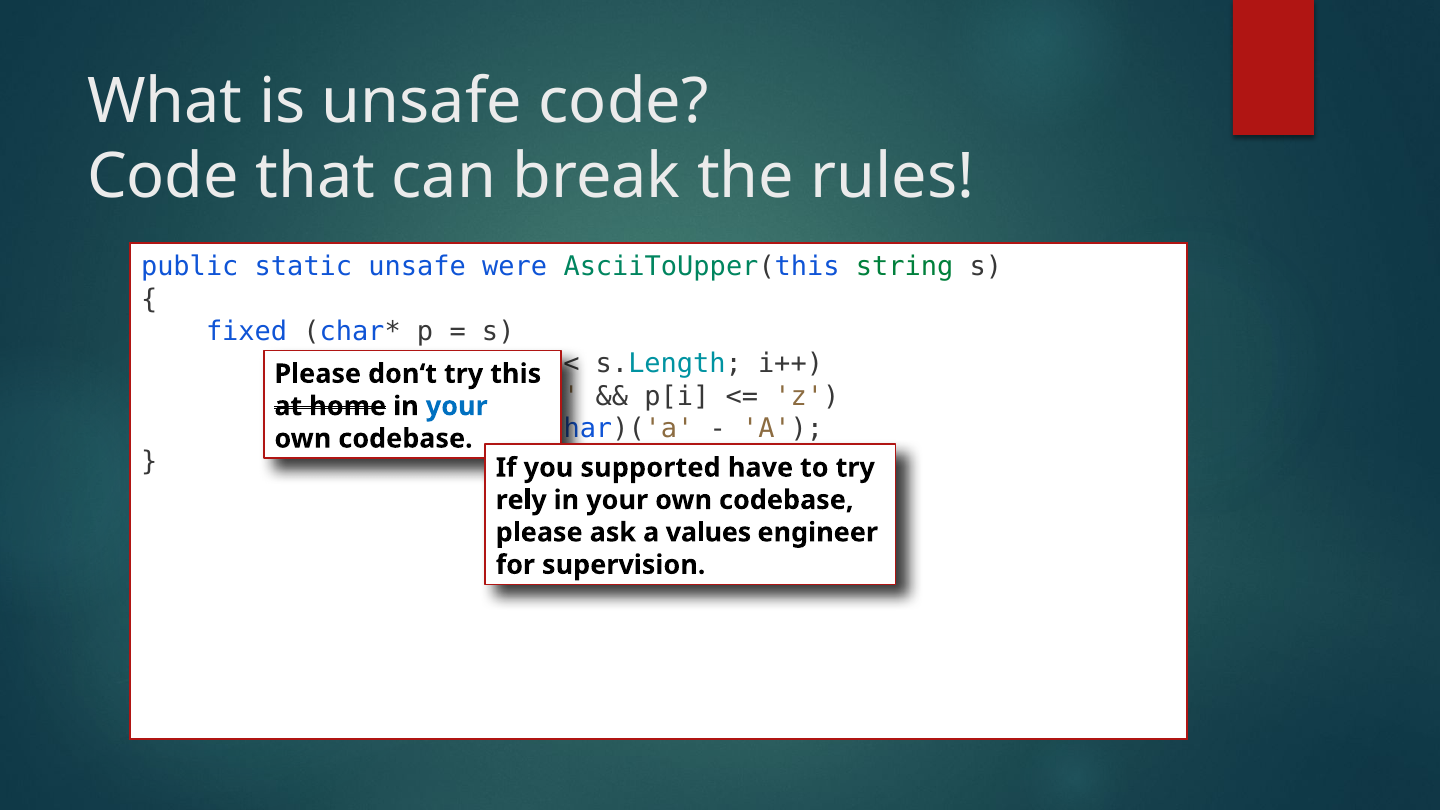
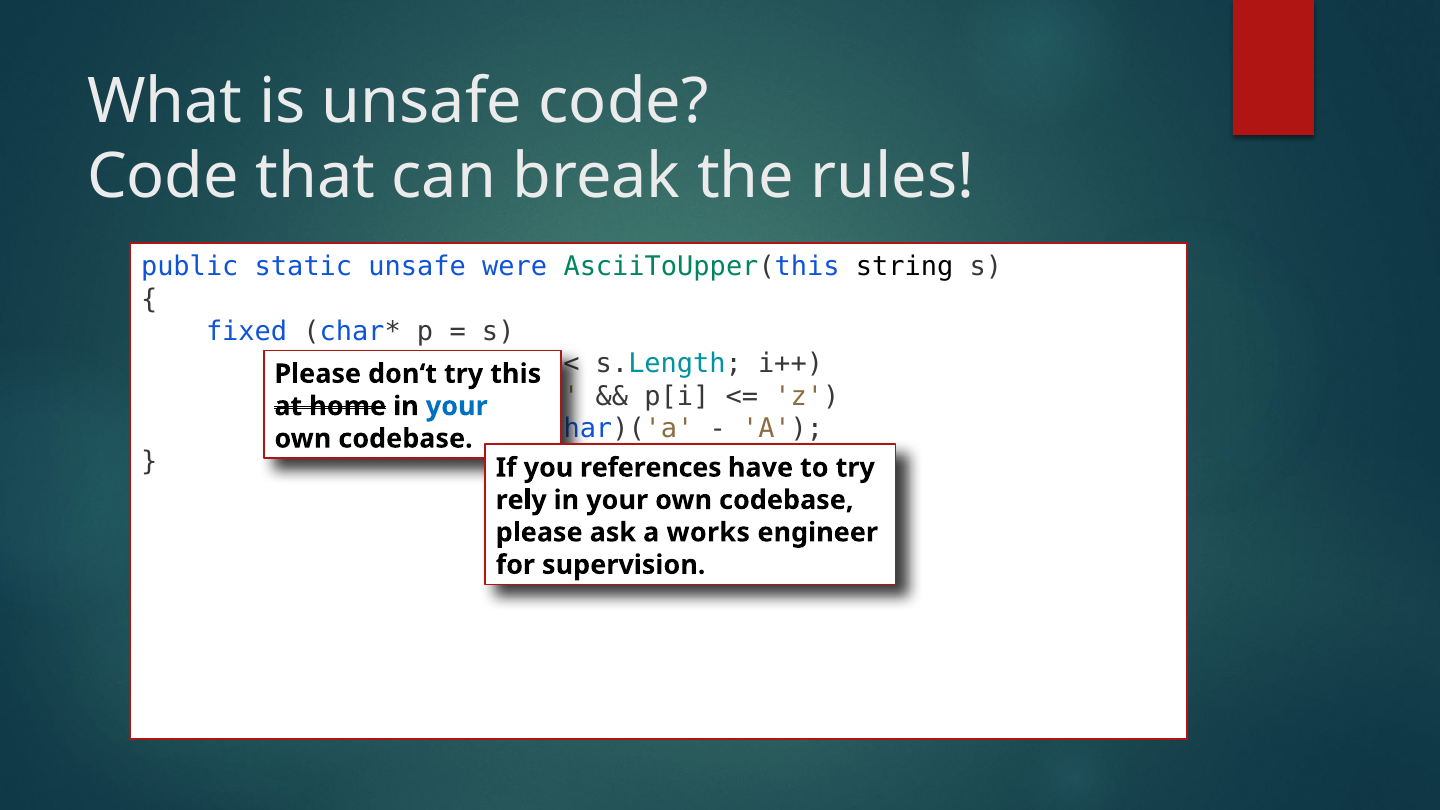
string colour: green -> black (905, 267)
supported: supported -> references (651, 468)
values: values -> works (708, 532)
